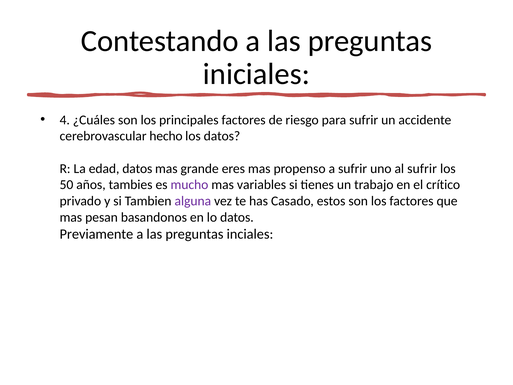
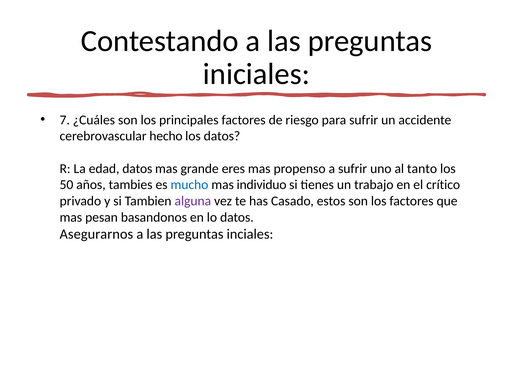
4: 4 -> 7 (65, 120)
al sufrir: sufrir -> tanto (422, 169)
mucho colour: purple -> blue (189, 185)
variables: variables -> individuo (262, 185)
Previamente: Previamente -> Asegurarnos (96, 234)
